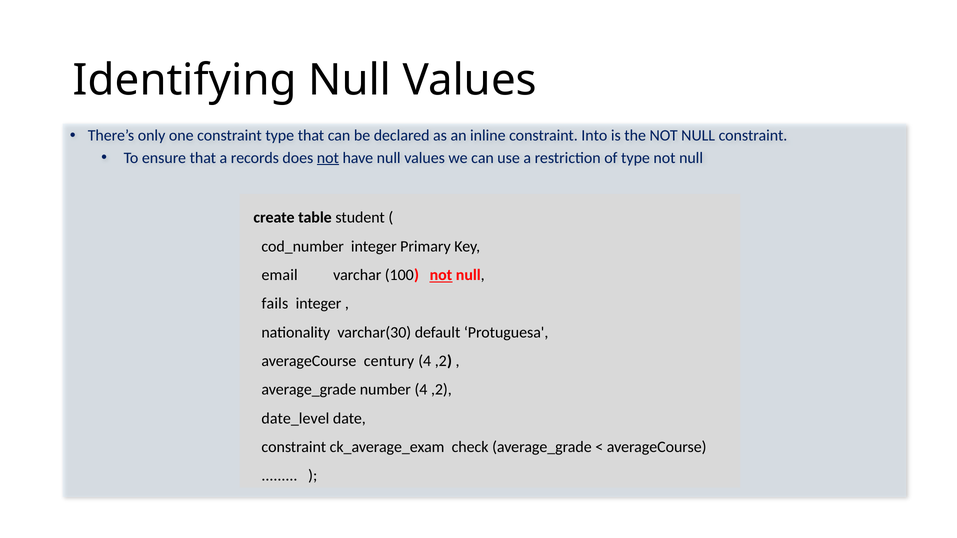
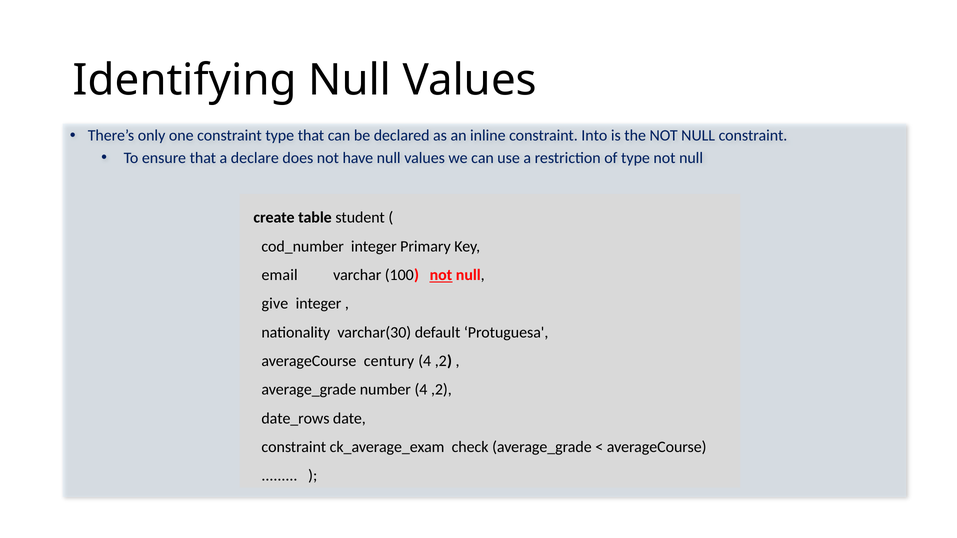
records: records -> declare (255, 158)
not underline: present -> none (328, 158)
fails: fails -> give (275, 304)
date_level: date_level -> date_rows (295, 419)
